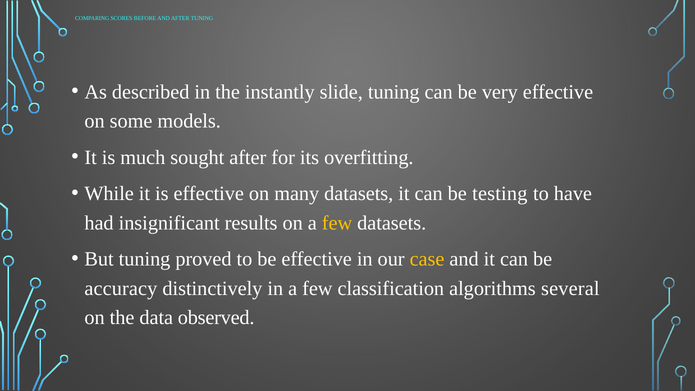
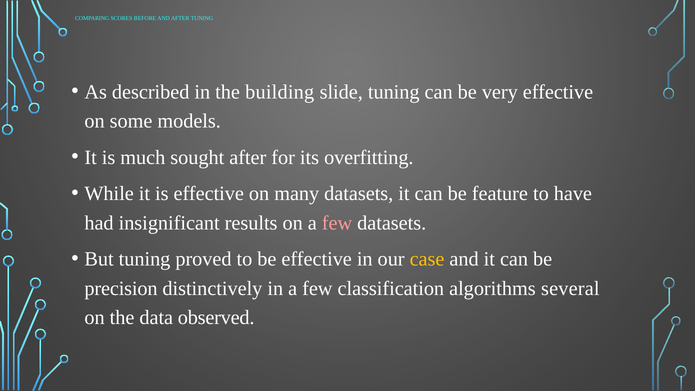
instantly: instantly -> building (280, 92)
testing: testing -> feature (500, 194)
few colour: yellow -> pink (337, 223)
accuracy: accuracy -> precision (121, 288)
